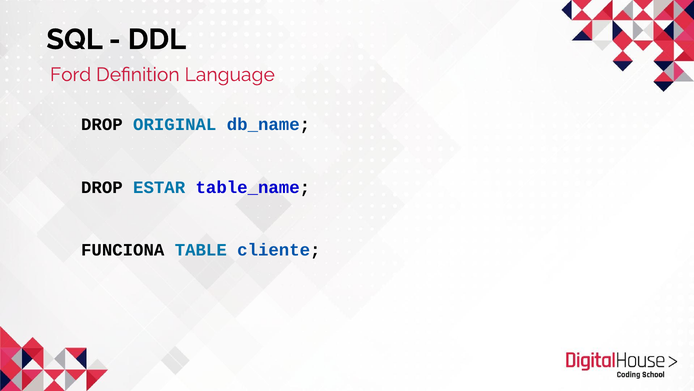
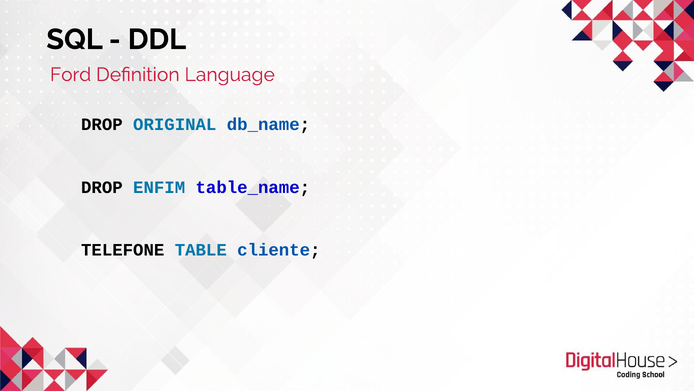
ESTAR: ESTAR -> ENFIM (159, 187)
FUNCIONA: FUNCIONA -> TELEFONE (123, 249)
